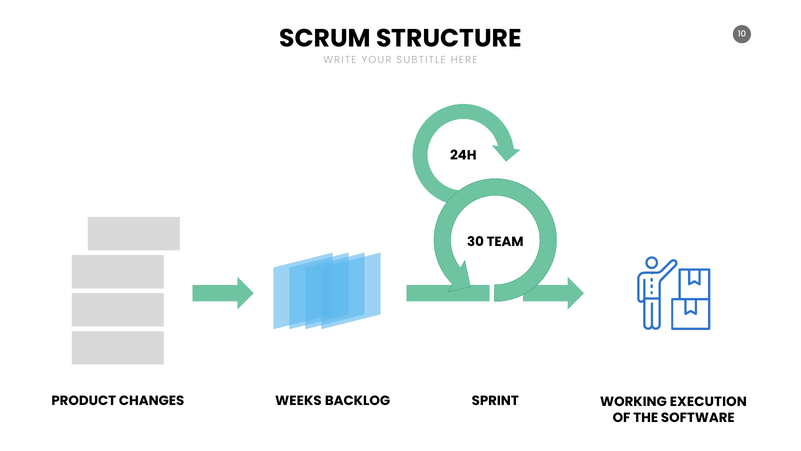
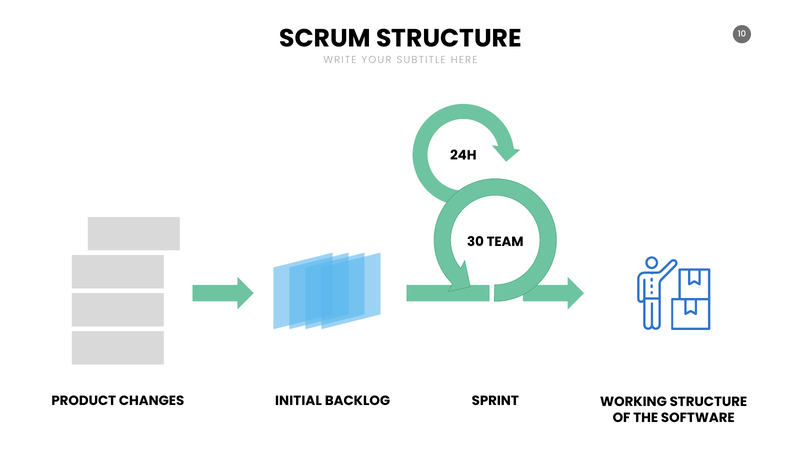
WEEKS: WEEKS -> INITIAL (298, 401)
WORKING EXECUTION: EXECUTION -> STRUCTURE (708, 402)
